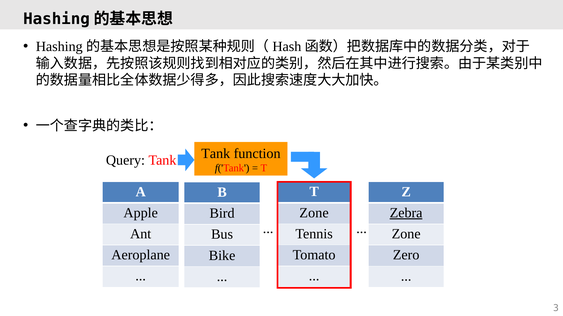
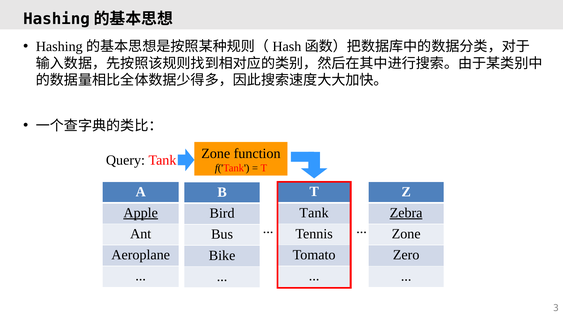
Tank Tank: Tank -> Zone (216, 154)
Zone: Zone -> Tank (314, 213)
Apple underline: none -> present (141, 213)
